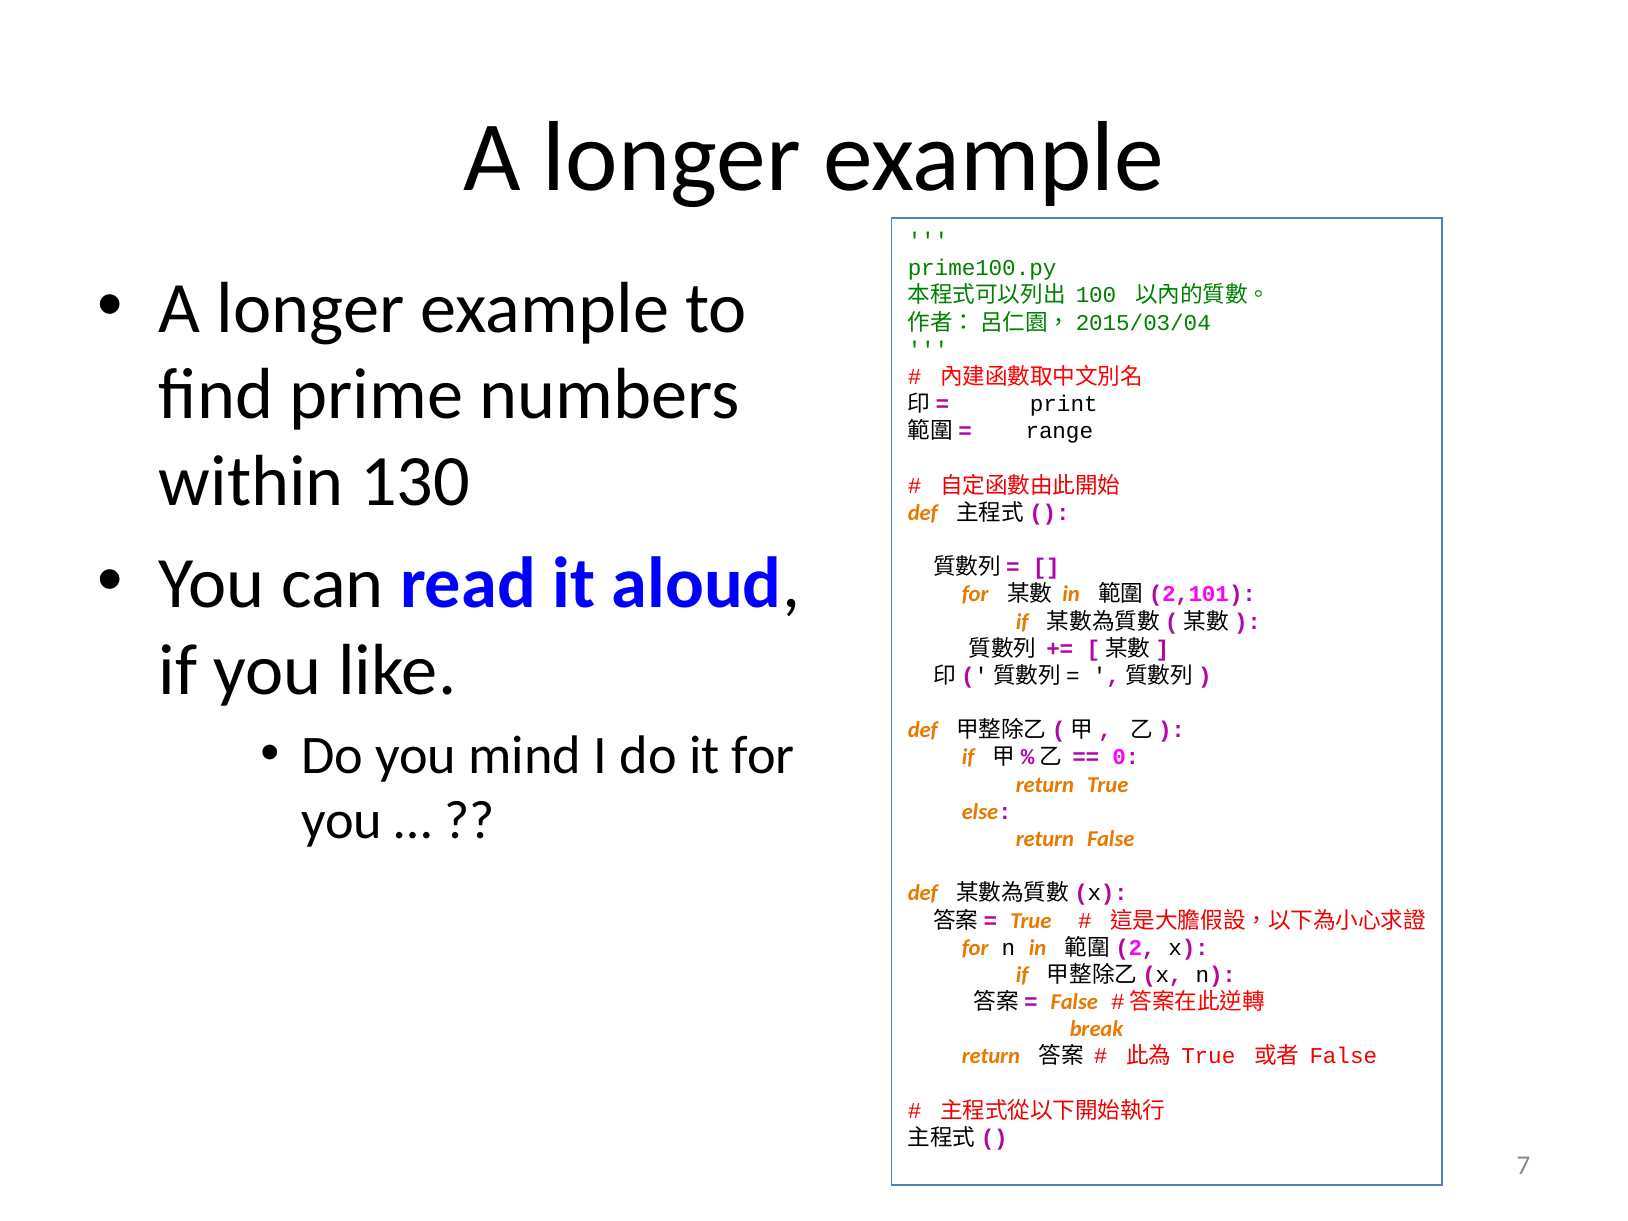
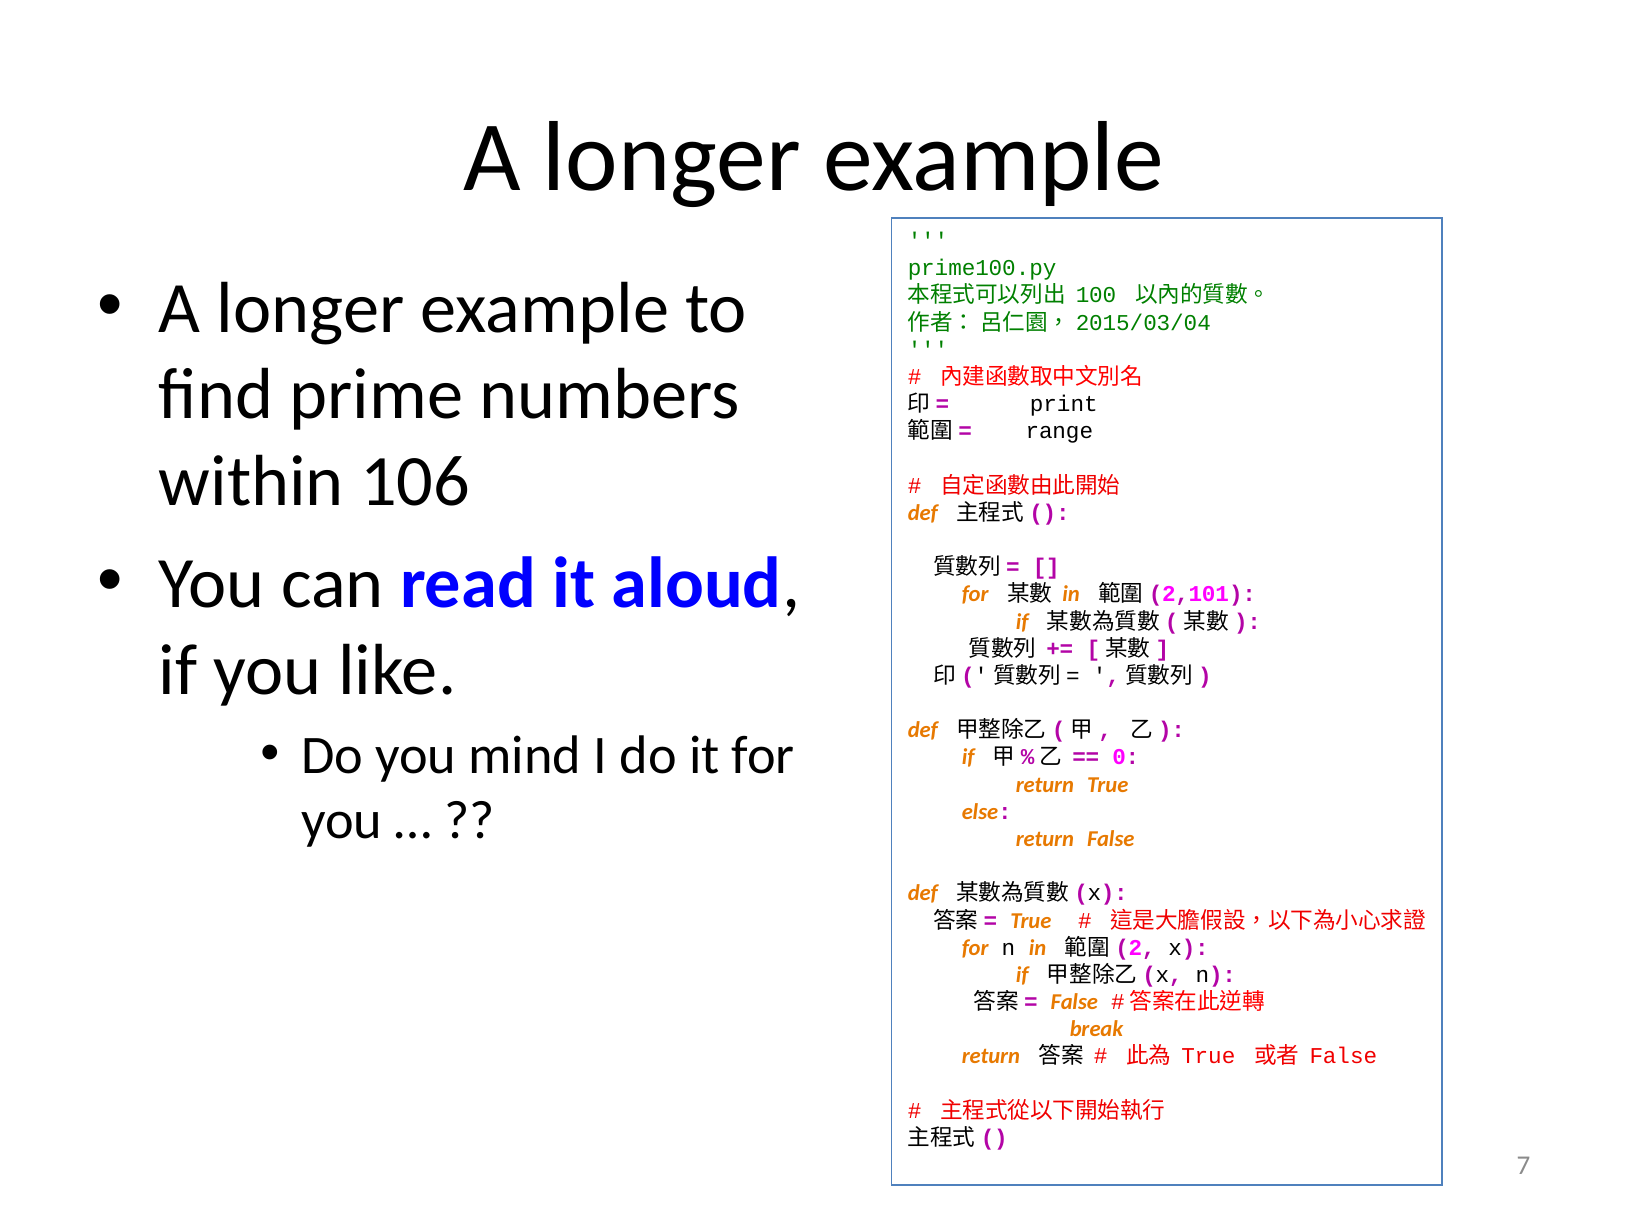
130: 130 -> 106 (415, 482)
